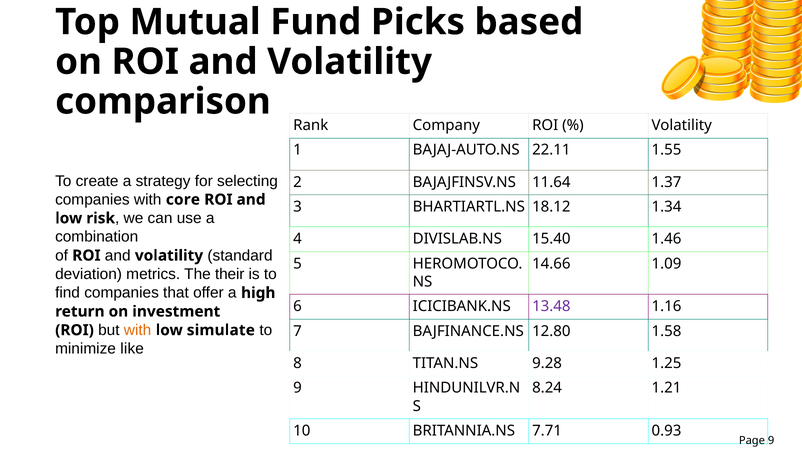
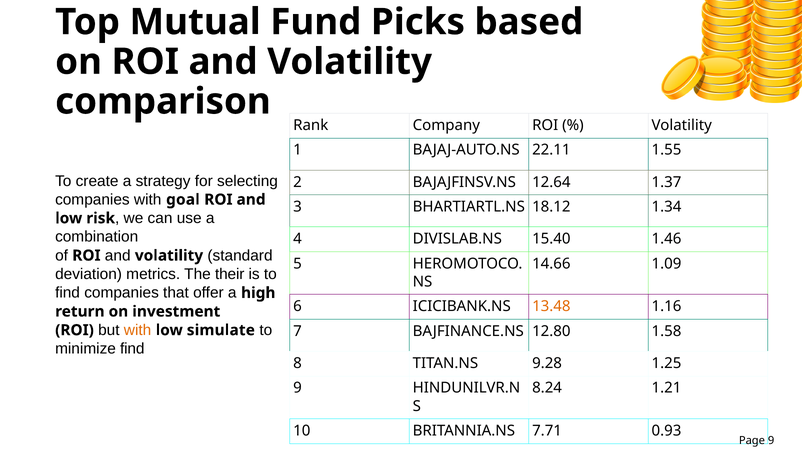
11.64: 11.64 -> 12.64 (551, 182)
core: core -> goal (183, 200)
13.48 colour: purple -> orange (551, 307)
minimize like: like -> find (132, 349)
